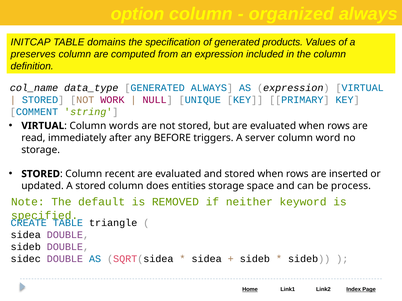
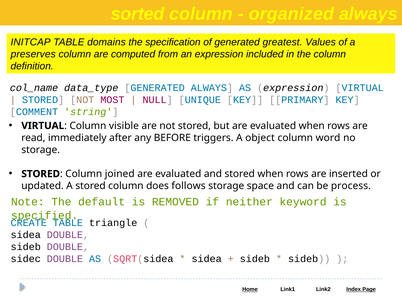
option: option -> sorted (138, 14)
products: products -> greatest (283, 42)
WORK: WORK -> MOST (112, 100)
words: words -> visible (124, 126)
server: server -> object (260, 138)
recent: recent -> joined (120, 174)
entities: entities -> follows (189, 186)
